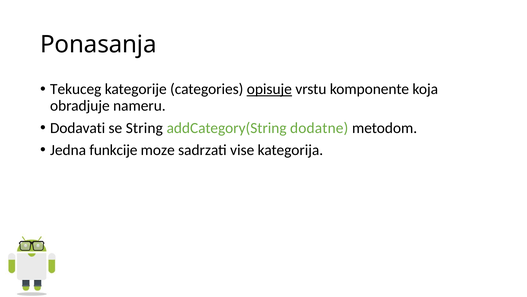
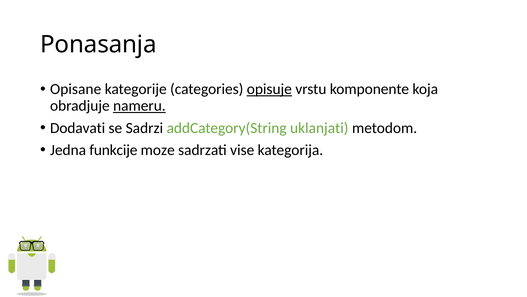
Tekuceg: Tekuceg -> Opisane (76, 89)
nameru underline: none -> present (139, 106)
String: String -> Sadrzi (144, 128)
dodatne: dodatne -> uklanjati (319, 128)
